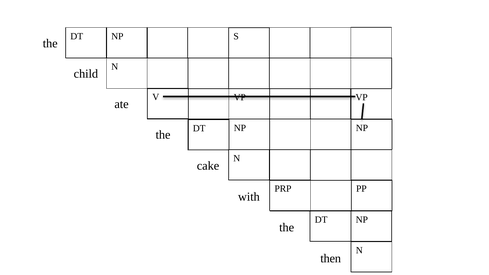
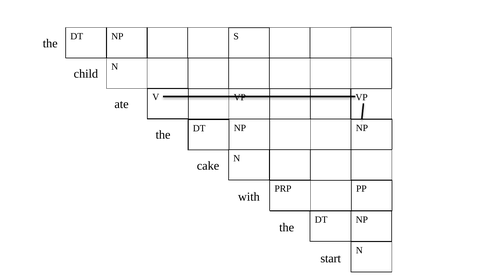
then: then -> start (331, 258)
